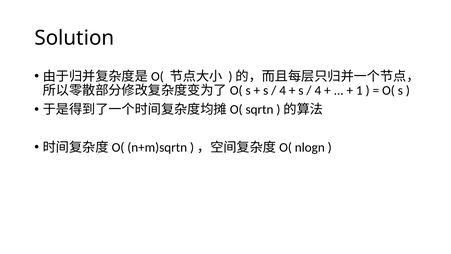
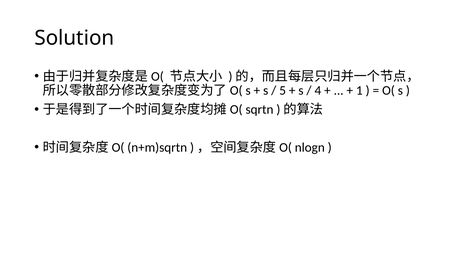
4: 4 -> 5 (283, 90)
